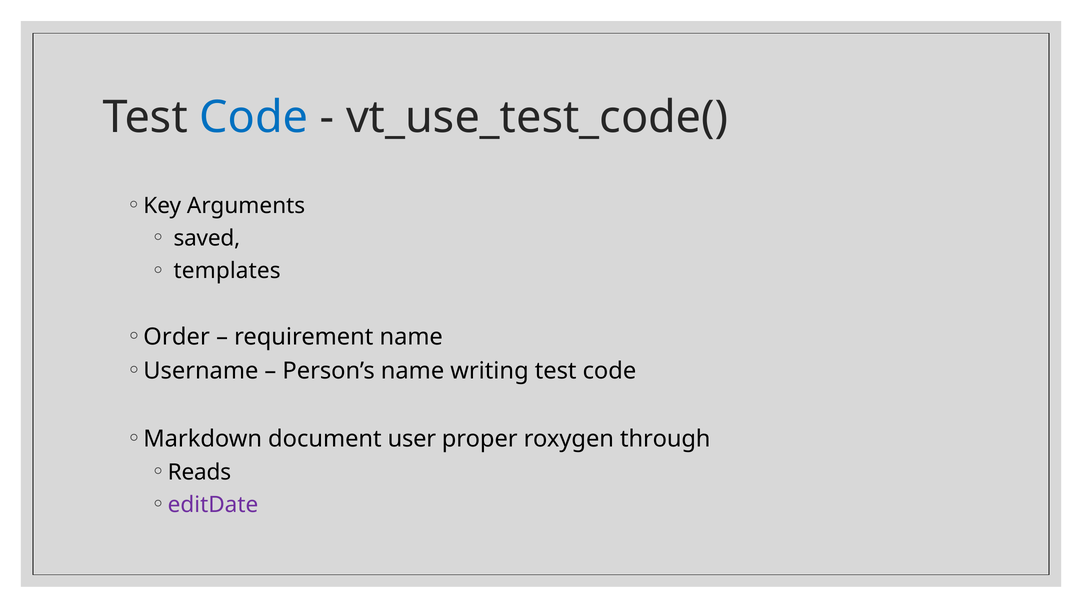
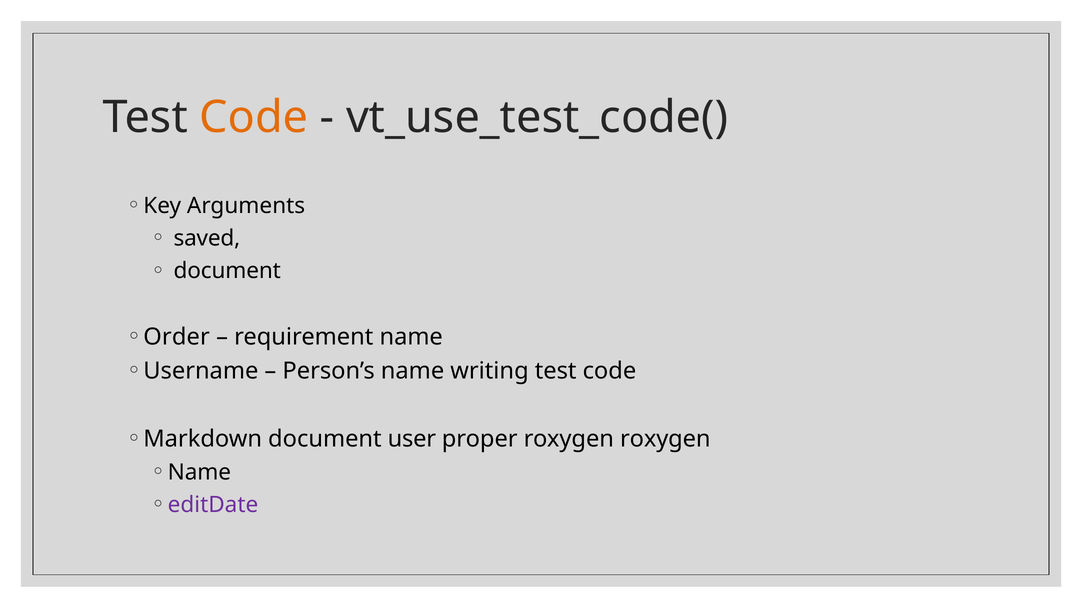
Code colour: blue -> orange (254, 118)
templates: templates -> document (227, 271)
roxygen through: through -> roxygen (665, 439)
Reads: Reads -> Name (199, 473)
